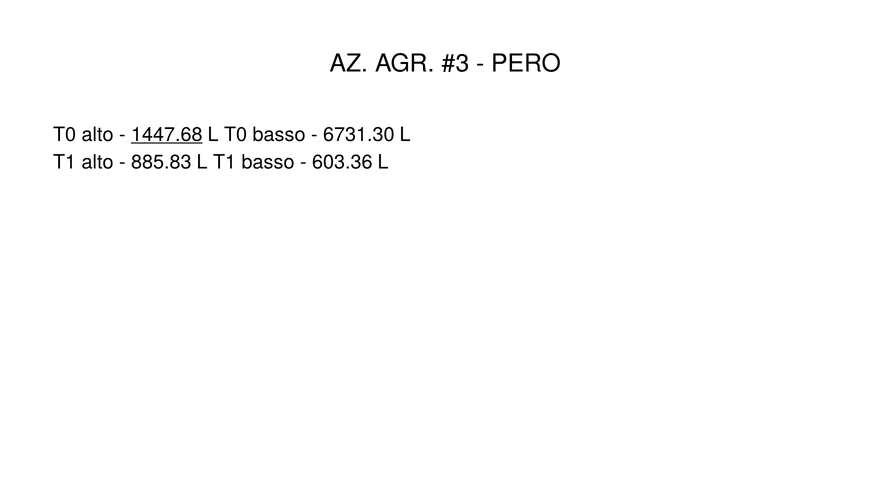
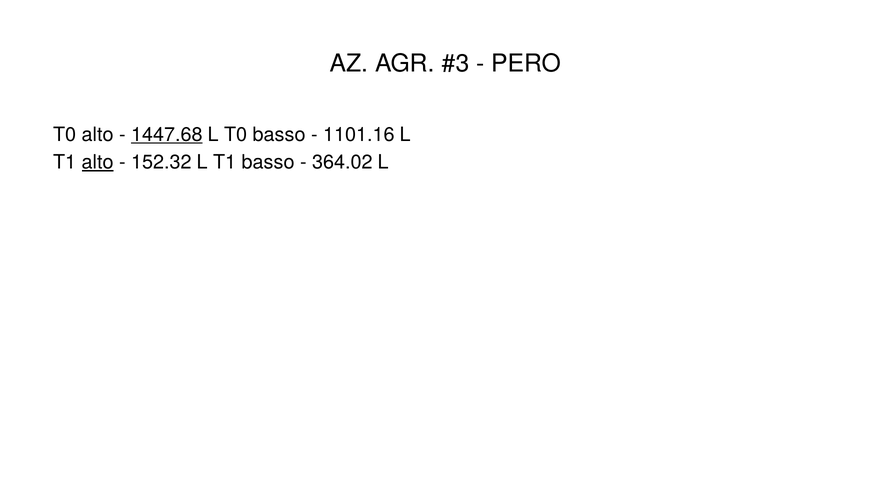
6731.30: 6731.30 -> 1101.16 (359, 135)
alto underline: none -> present (98, 162)
885.83: 885.83 -> 152.32 (161, 162)
603.36: 603.36 -> 364.02 (342, 162)
